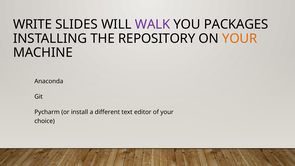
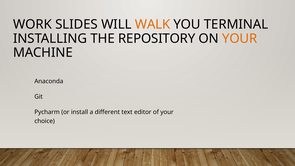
WRITE: WRITE -> WORK (32, 24)
WALK colour: purple -> orange (153, 24)
PACKAGES: PACKAGES -> TERMINAL (236, 24)
